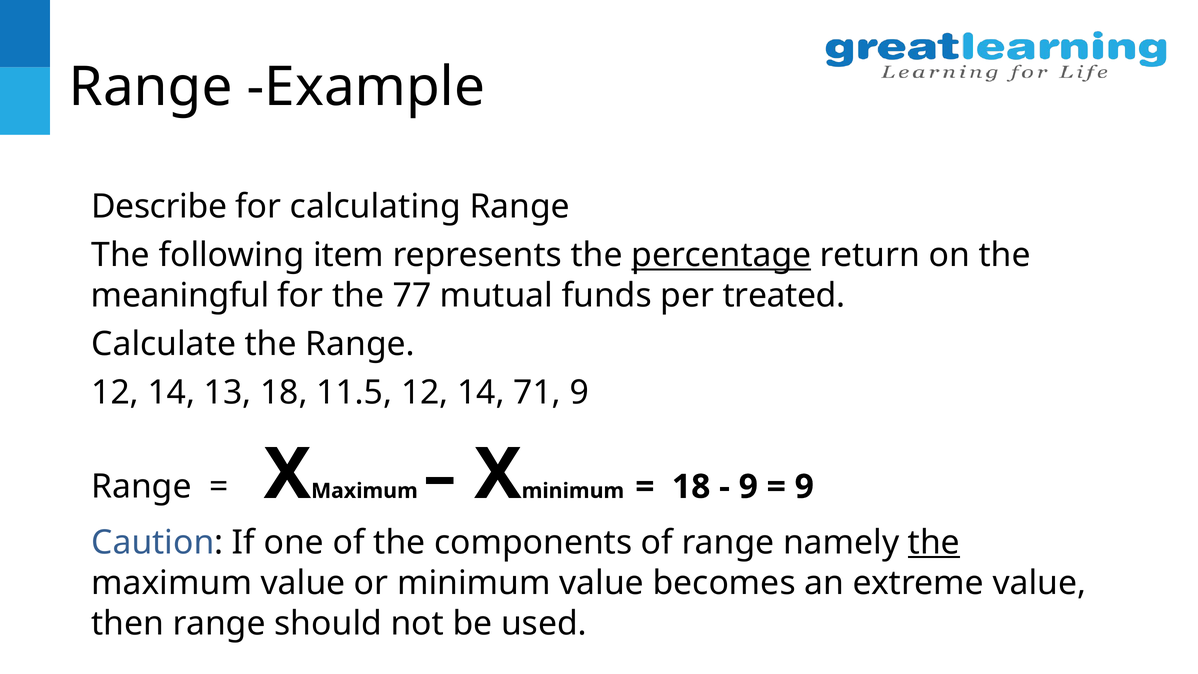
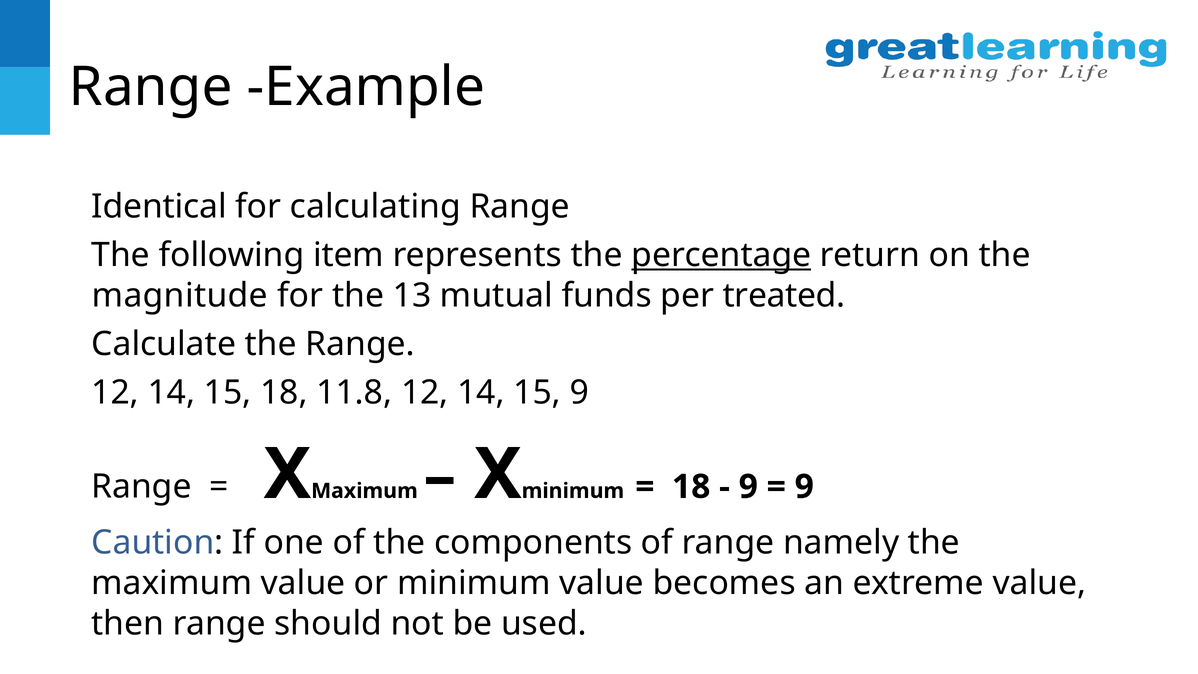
Describe: Describe -> Identical (159, 206)
meaningful: meaningful -> magnitude (180, 295)
77: 77 -> 13 (412, 295)
13: 13 -> 15 (228, 392)
11.5: 11.5 -> 11.8 (354, 392)
71: 71 -> 15 (537, 392)
the underline: present -> none (934, 543)
